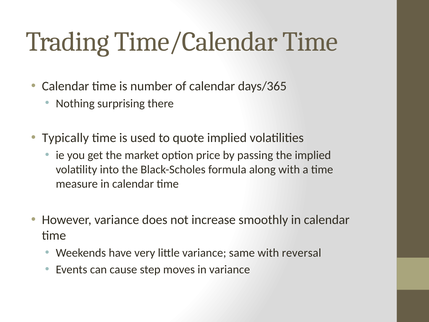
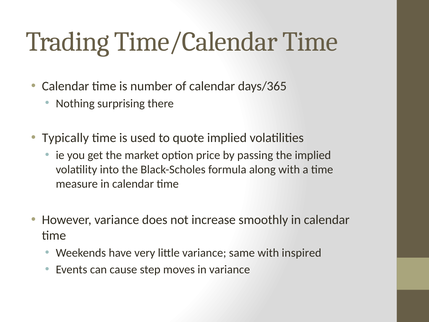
reversal: reversal -> inspired (302, 253)
